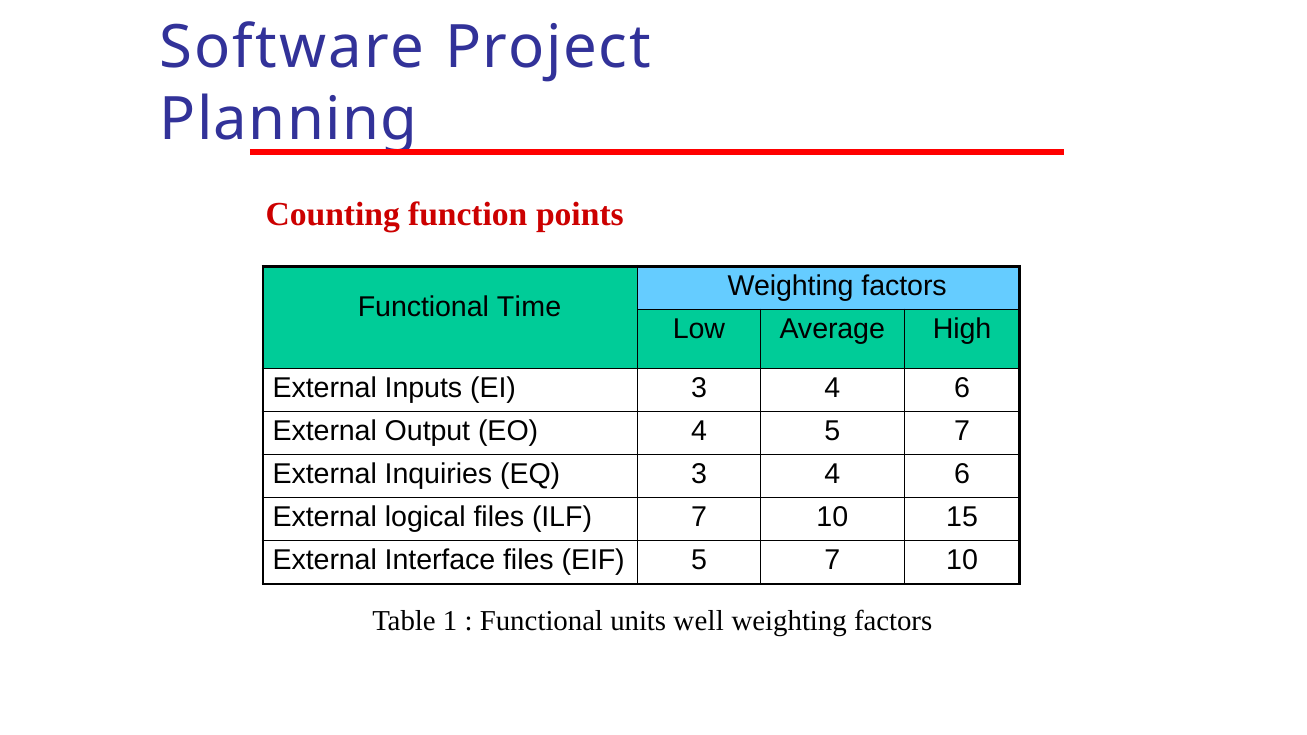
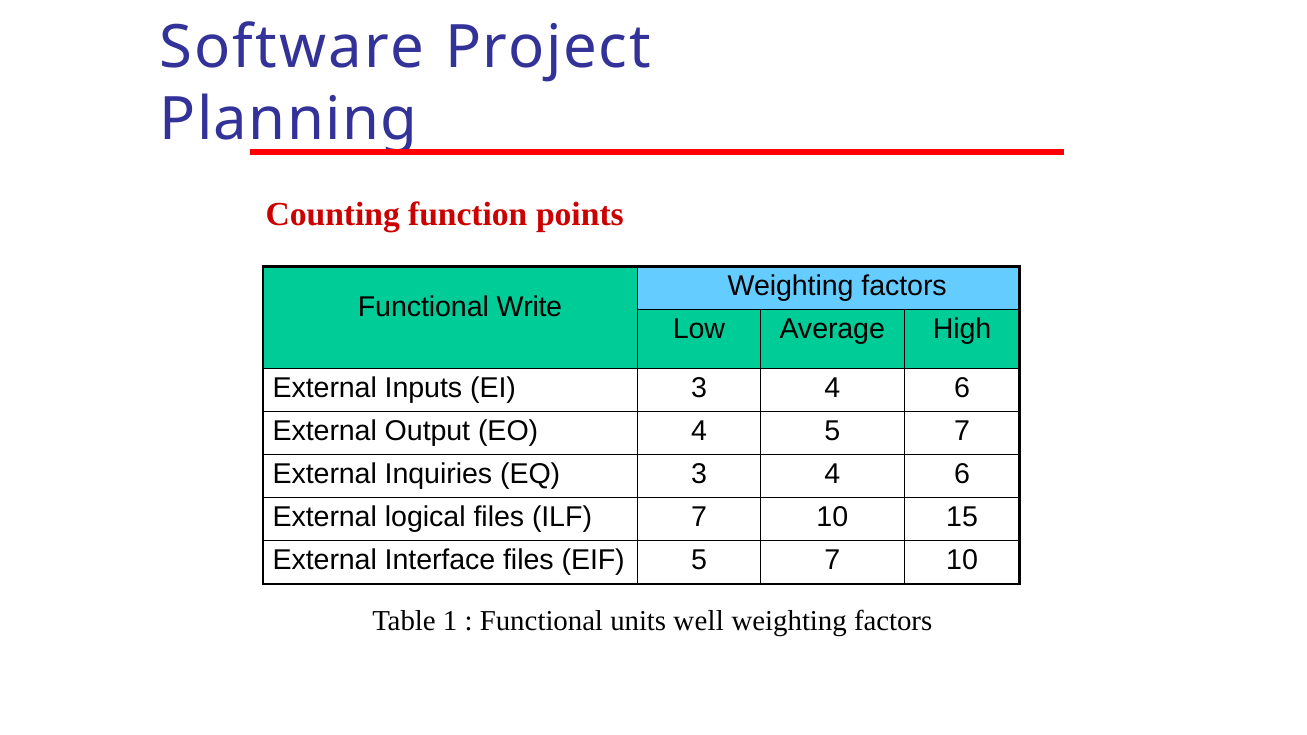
Time: Time -> Write (529, 308)
